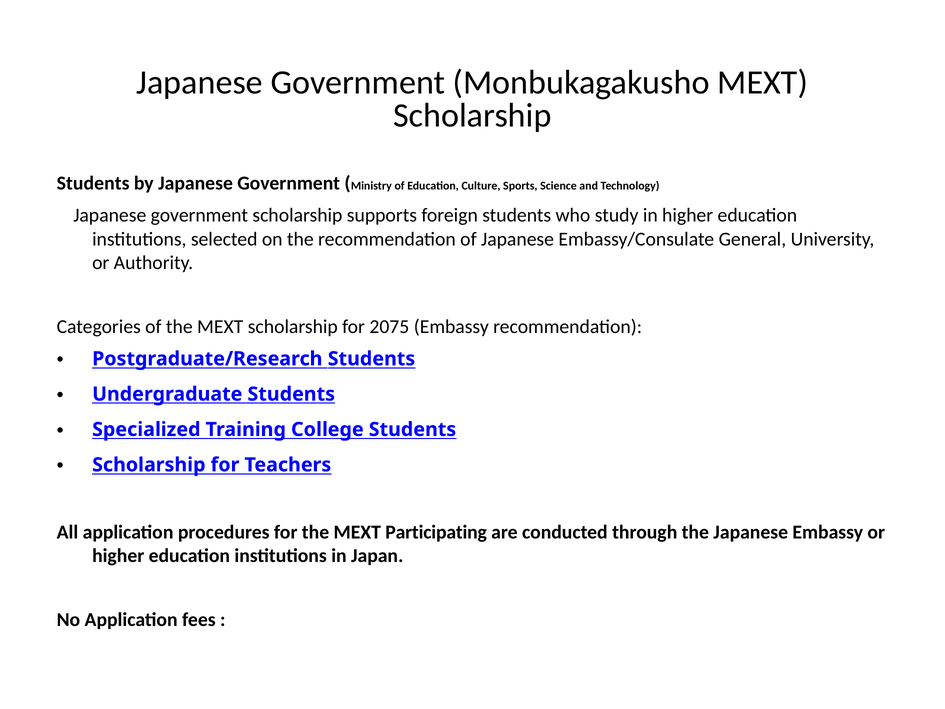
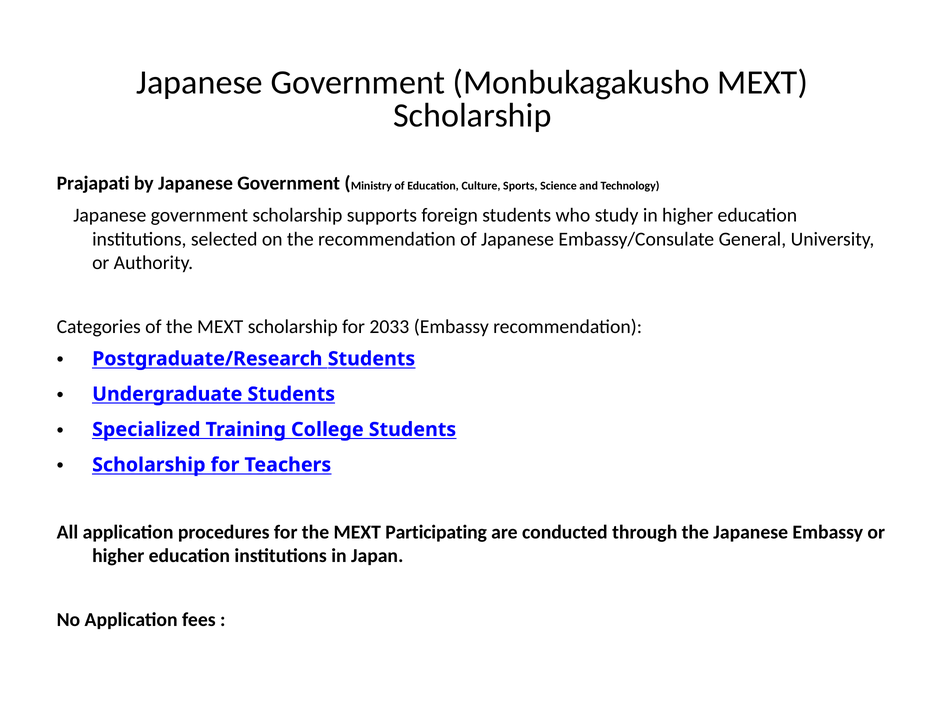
Students: Students -> Prajapati (93, 183)
2075: 2075 -> 2033 (389, 327)
